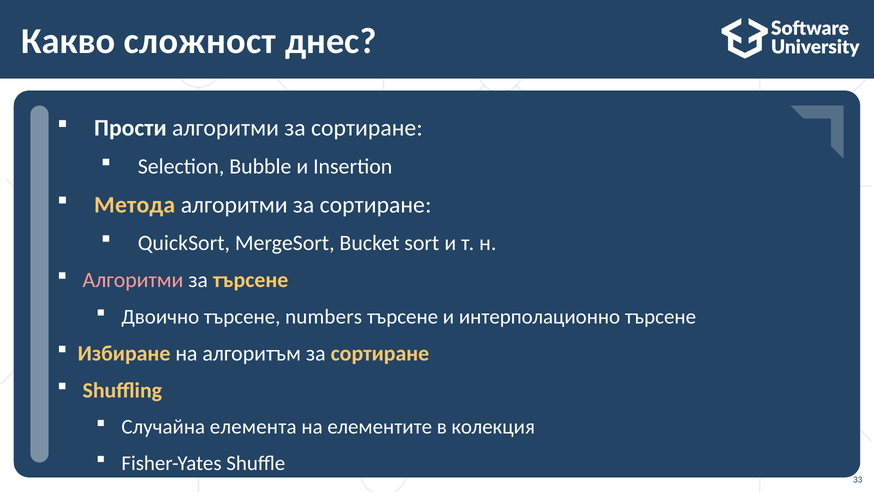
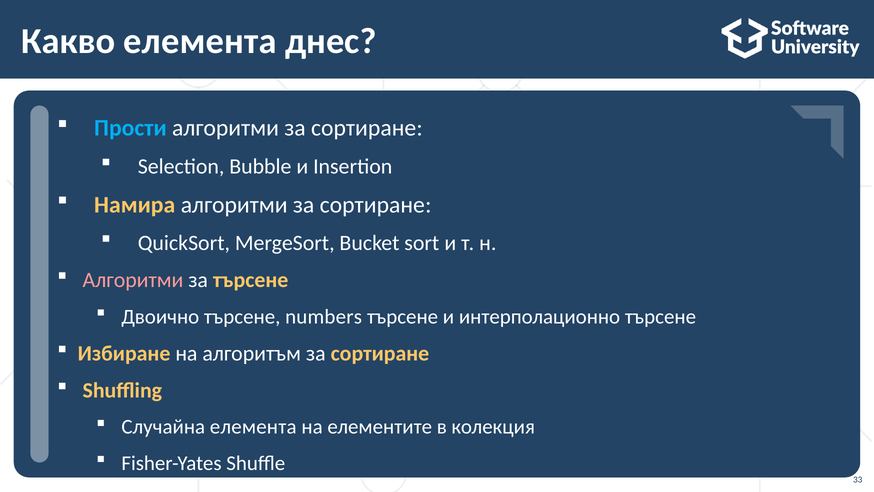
Какво сложност: сложност -> елемента (200, 41)
Прости colour: white -> light blue (130, 128)
Метода: Метода -> Намира (135, 205)
